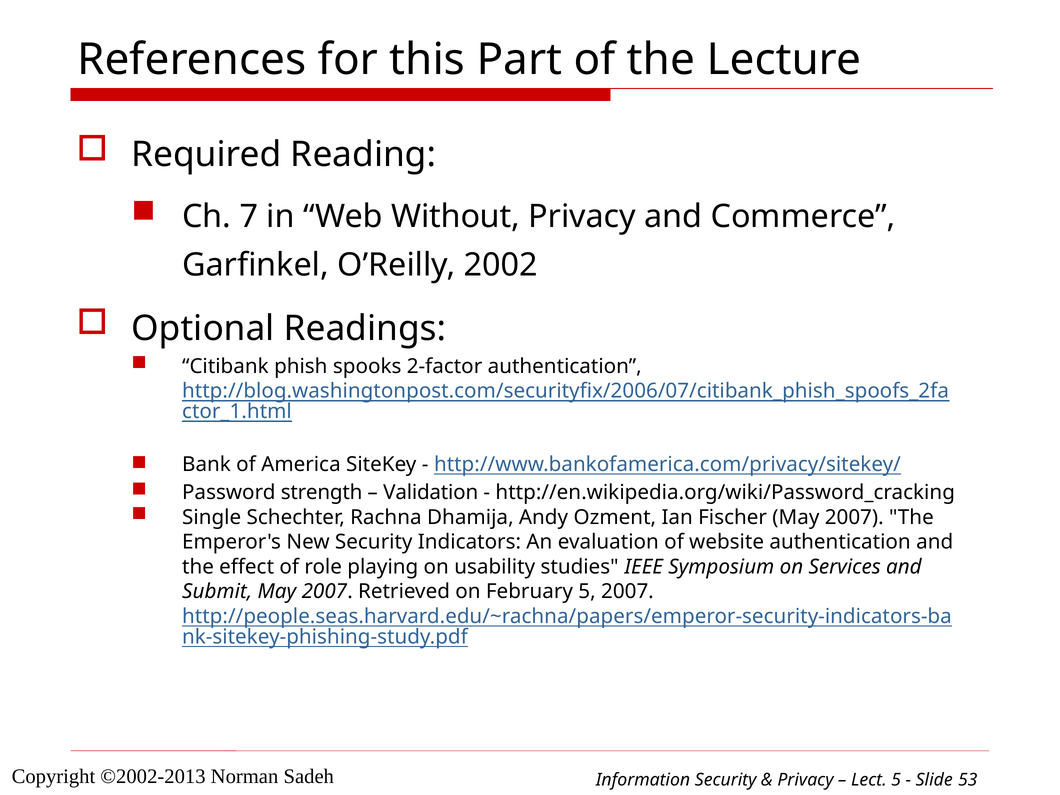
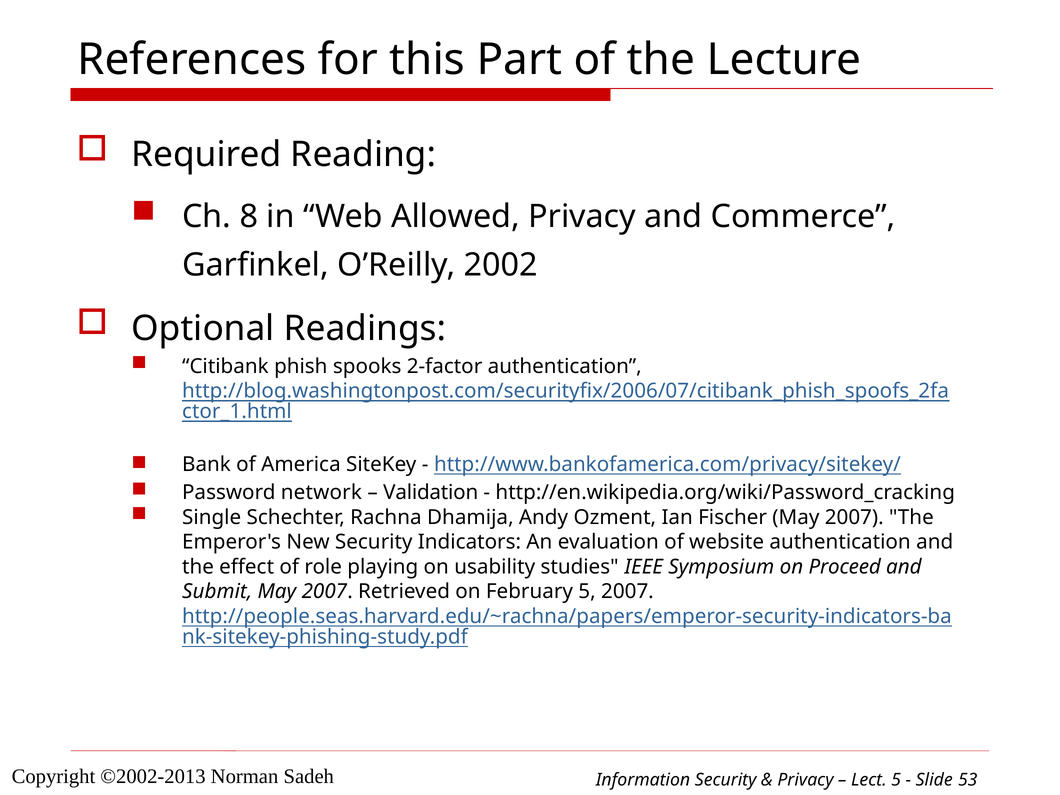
7: 7 -> 8 (249, 217)
Without: Without -> Allowed (455, 217)
strength: strength -> network (321, 493)
Services: Services -> Proceed (845, 567)
